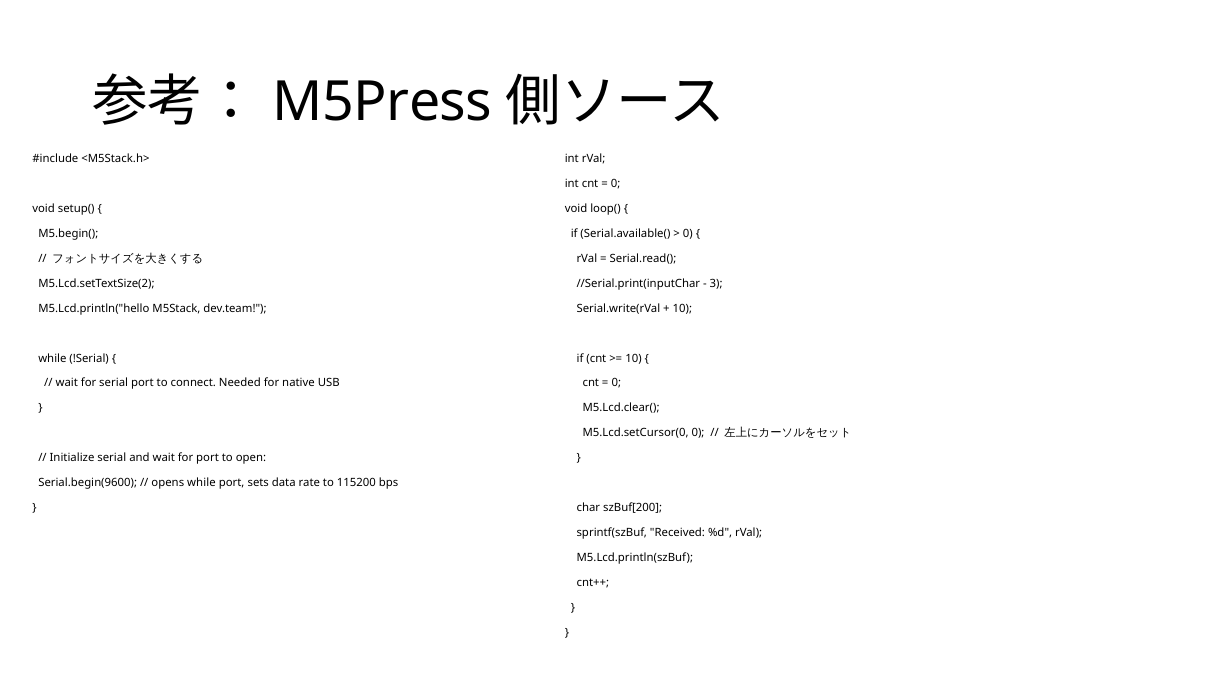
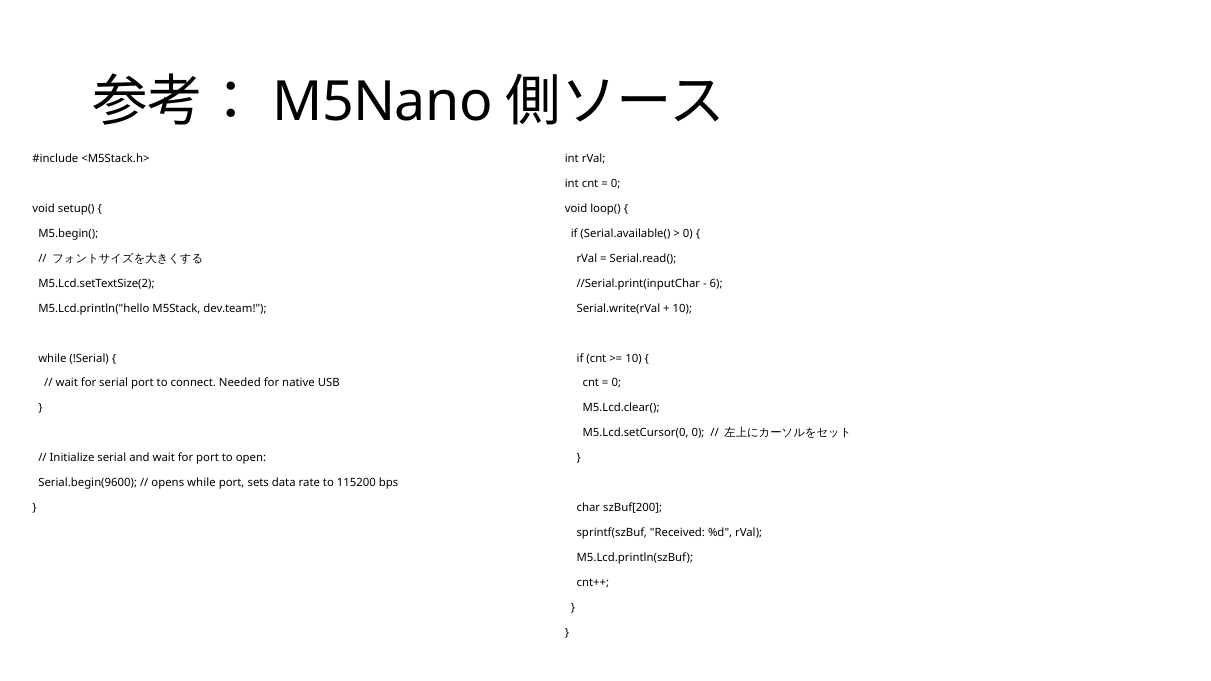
M5Press: M5Press -> M5Nano (382, 102)
3: 3 -> 6 (716, 284)
